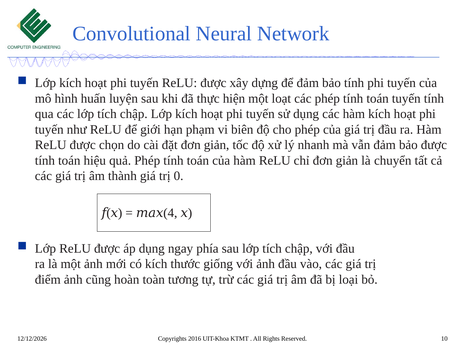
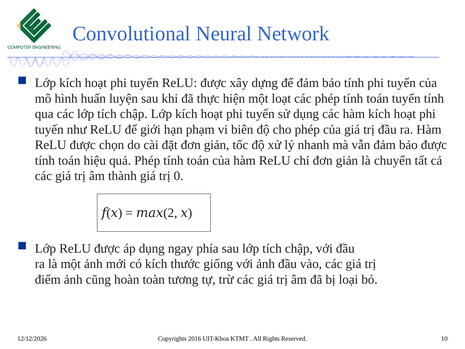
4: 4 -> 2 (170, 213)
